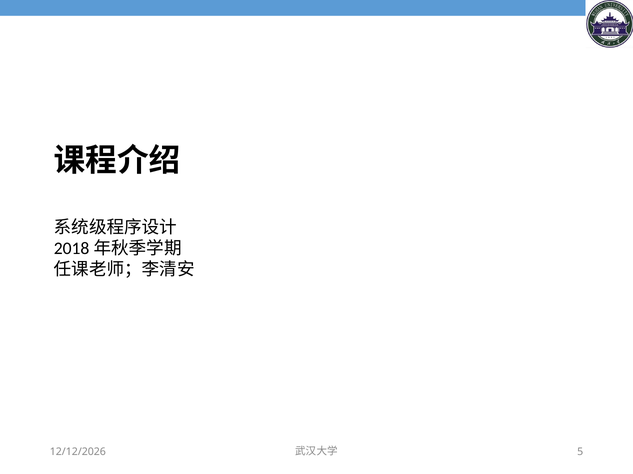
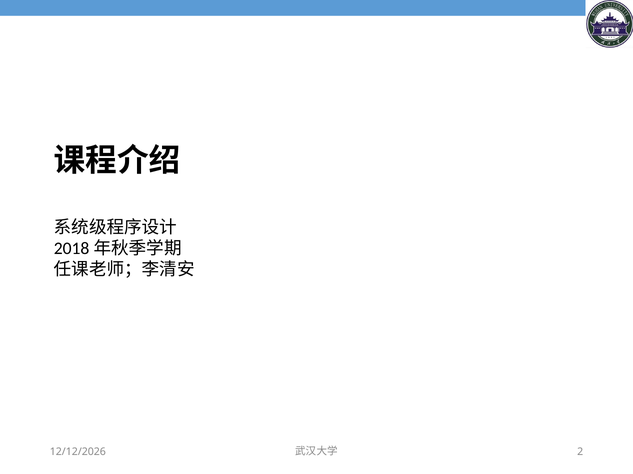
5: 5 -> 2 (580, 453)
